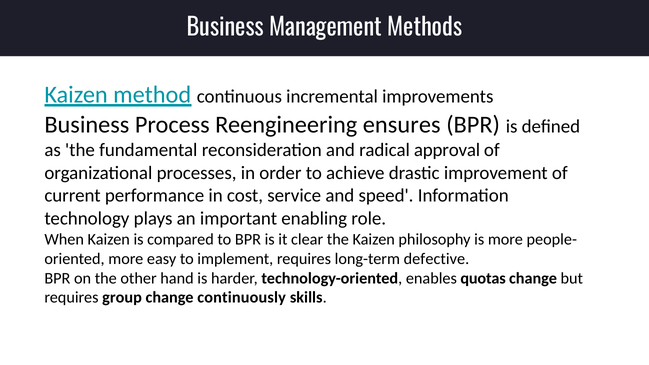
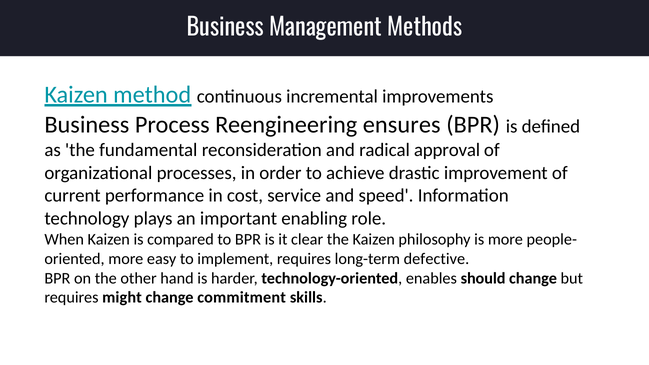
quotas: quotas -> should (483, 278)
group: group -> might (122, 298)
continuously: continuously -> commitment (242, 298)
